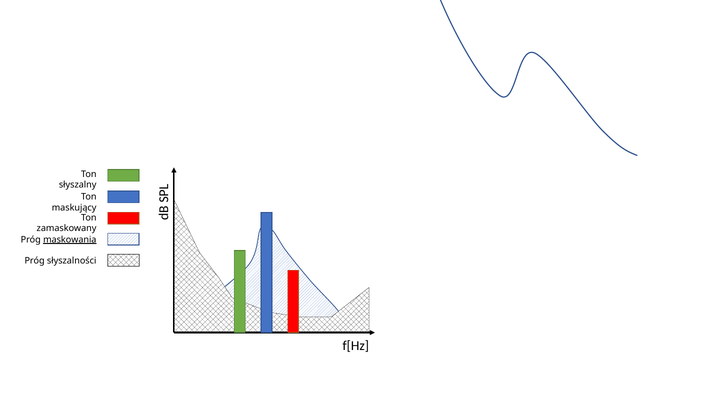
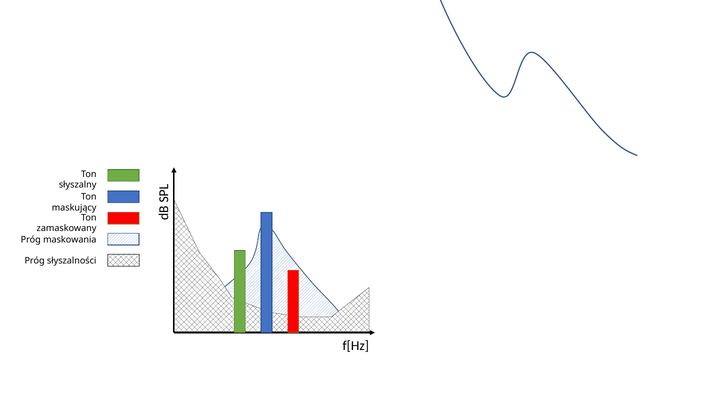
maskowania underline: present -> none (70, 240)
